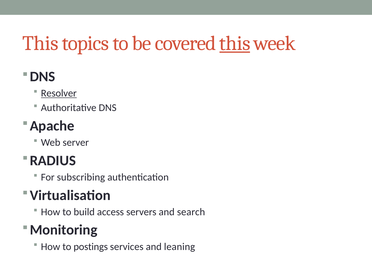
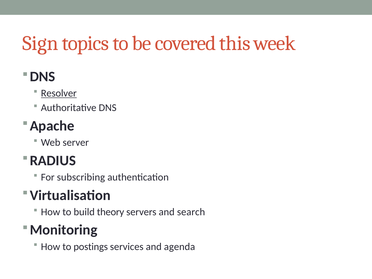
This: This -> Sign (40, 43)
this underline: present -> none (235, 43)
access: access -> theory (111, 212)
leaning: leaning -> agenda (180, 247)
